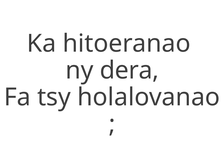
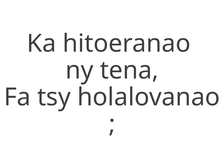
dera: dera -> tena (129, 70)
